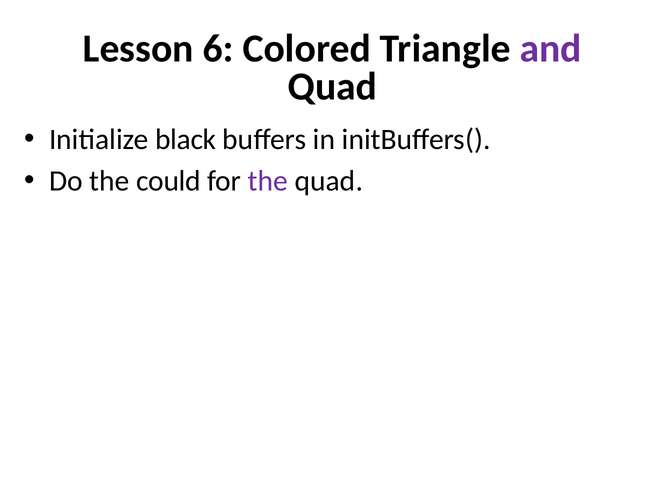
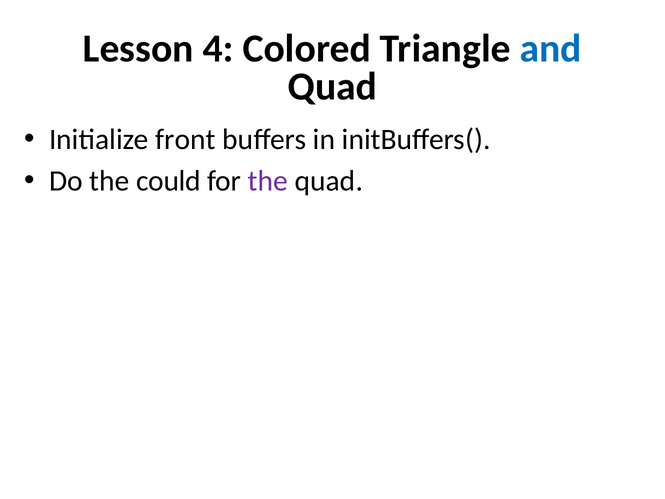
6: 6 -> 4 (218, 48)
and colour: purple -> blue (551, 48)
black: black -> front (186, 140)
